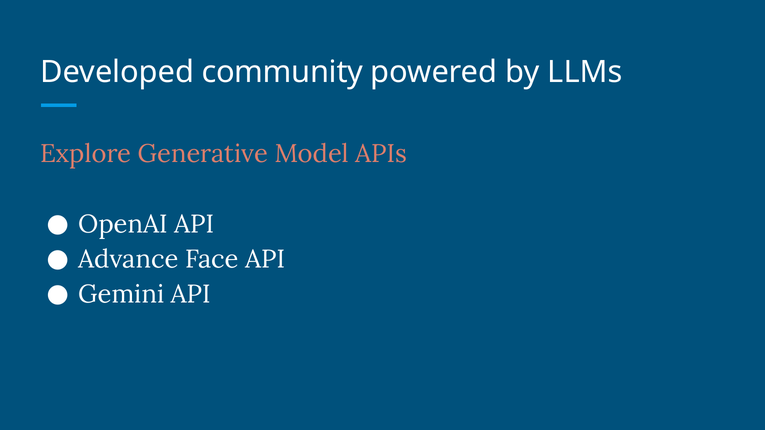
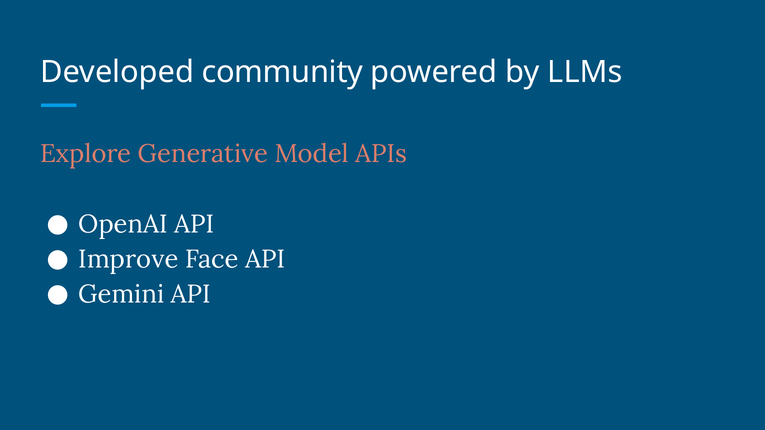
Advance: Advance -> Improve (128, 259)
